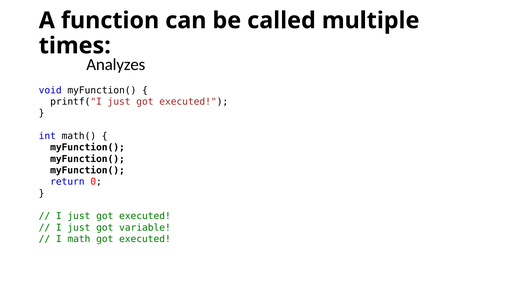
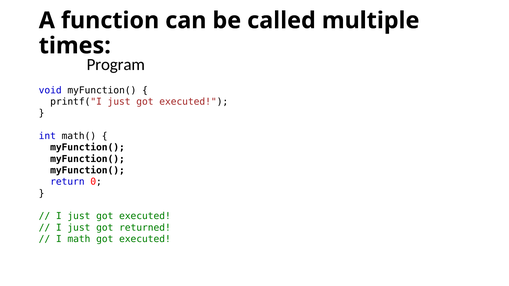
Analyzes: Analyzes -> Program (116, 65)
variable: variable -> returned (145, 228)
